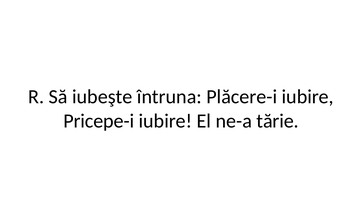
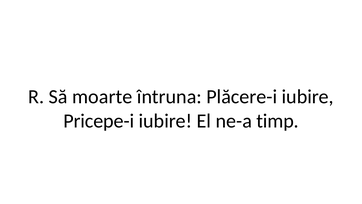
iubeşte: iubeşte -> moarte (102, 97)
tărie: tărie -> timp (278, 121)
